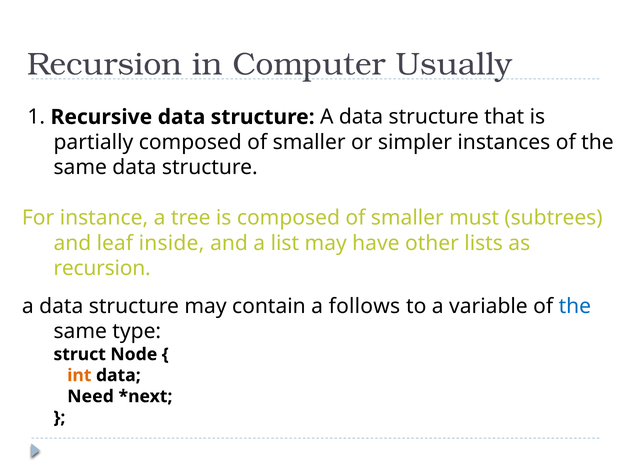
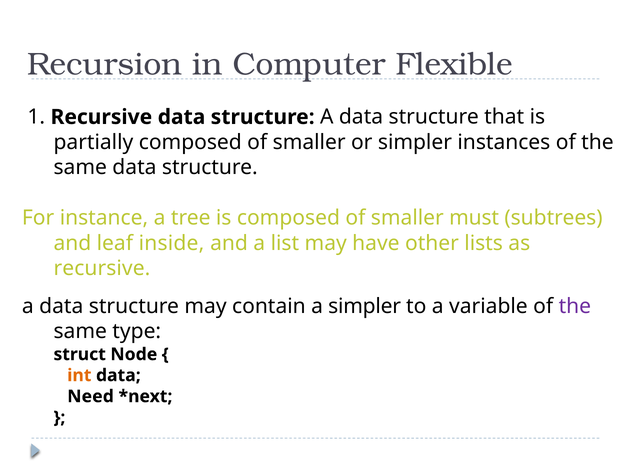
Usually: Usually -> Flexible (454, 64)
recursion: recursion -> recursive (102, 269)
a follows: follows -> simpler (365, 306)
the colour: blue -> purple (575, 306)
